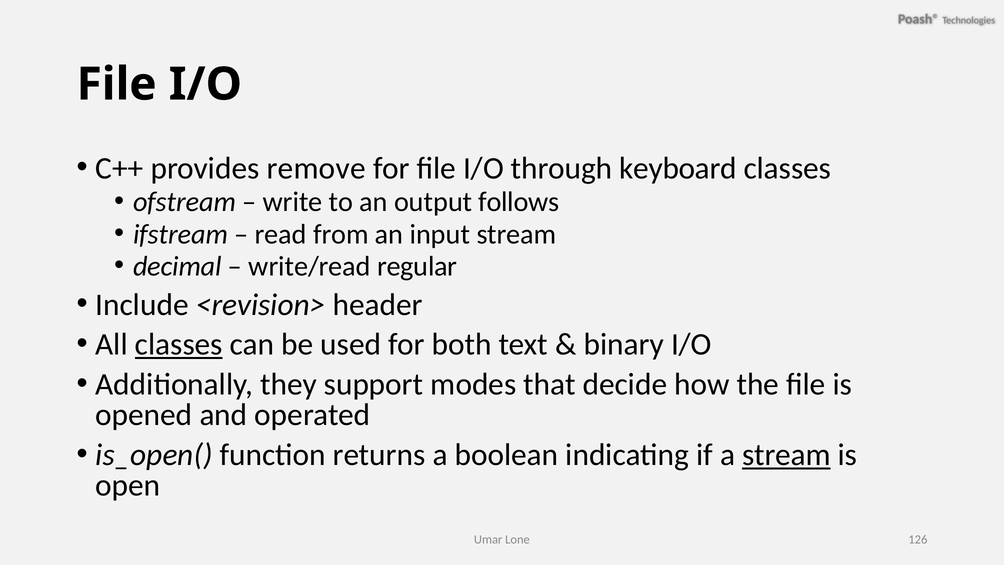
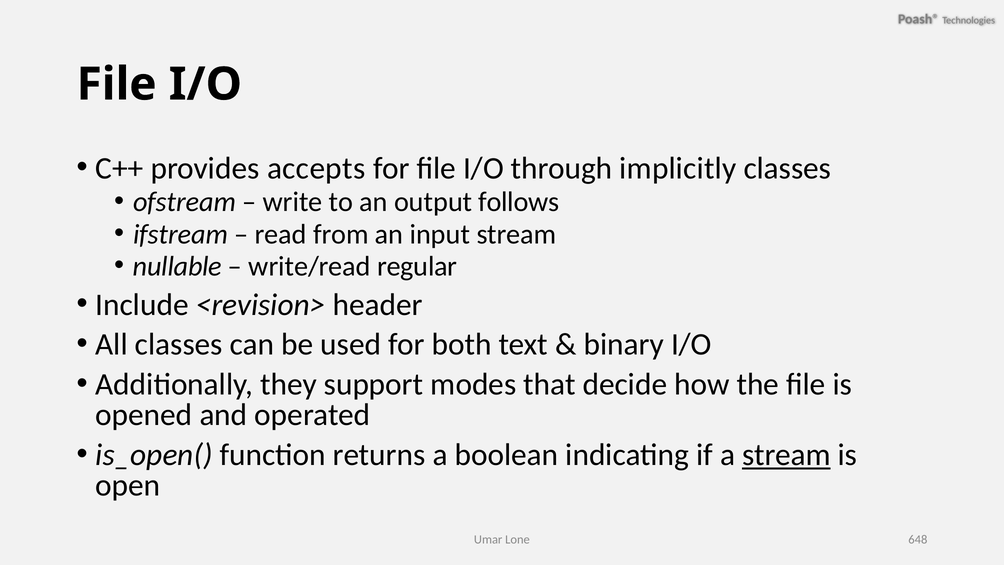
remove: remove -> accepts (316, 168)
keyboard: keyboard -> implicitly (678, 168)
decimal: decimal -> nullable (177, 266)
classes underline: present -> none (179, 344)
126: 126 -> 648 (918, 539)
